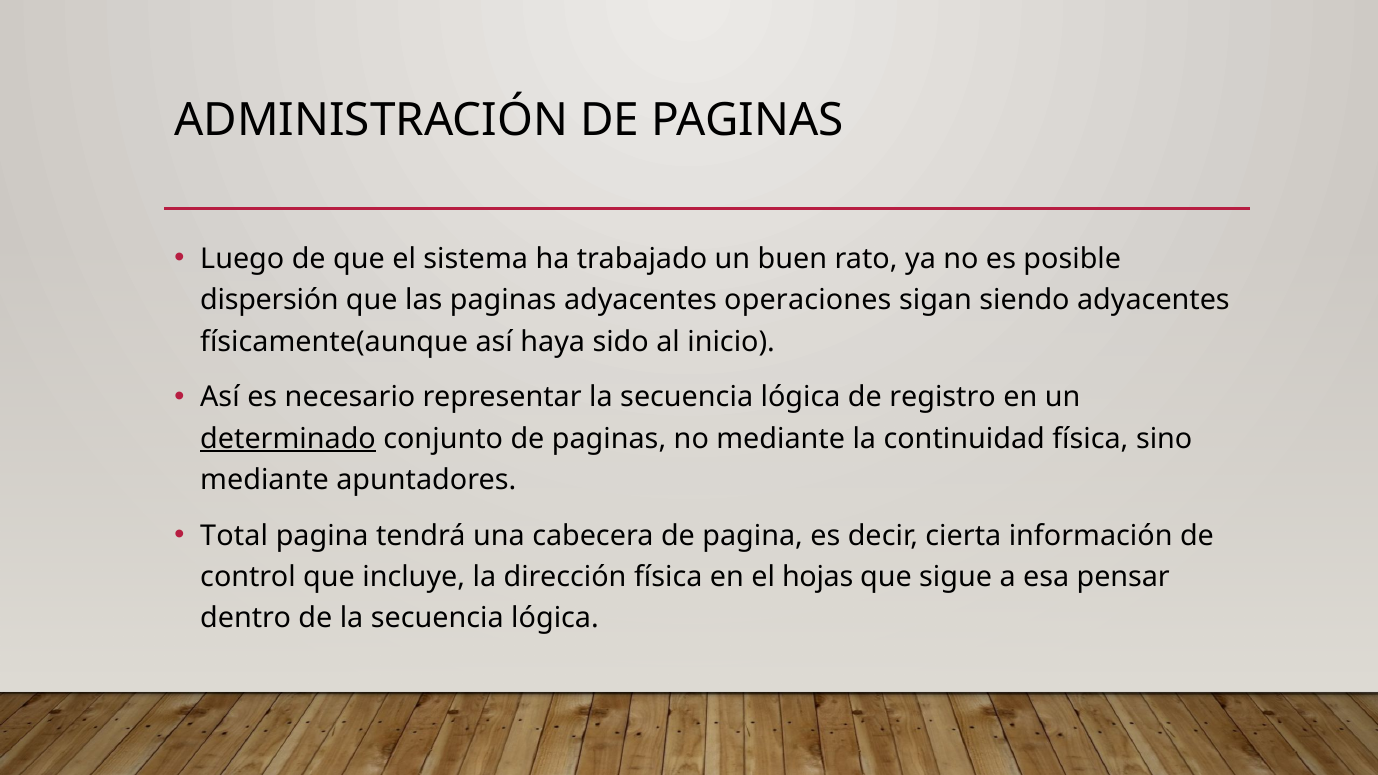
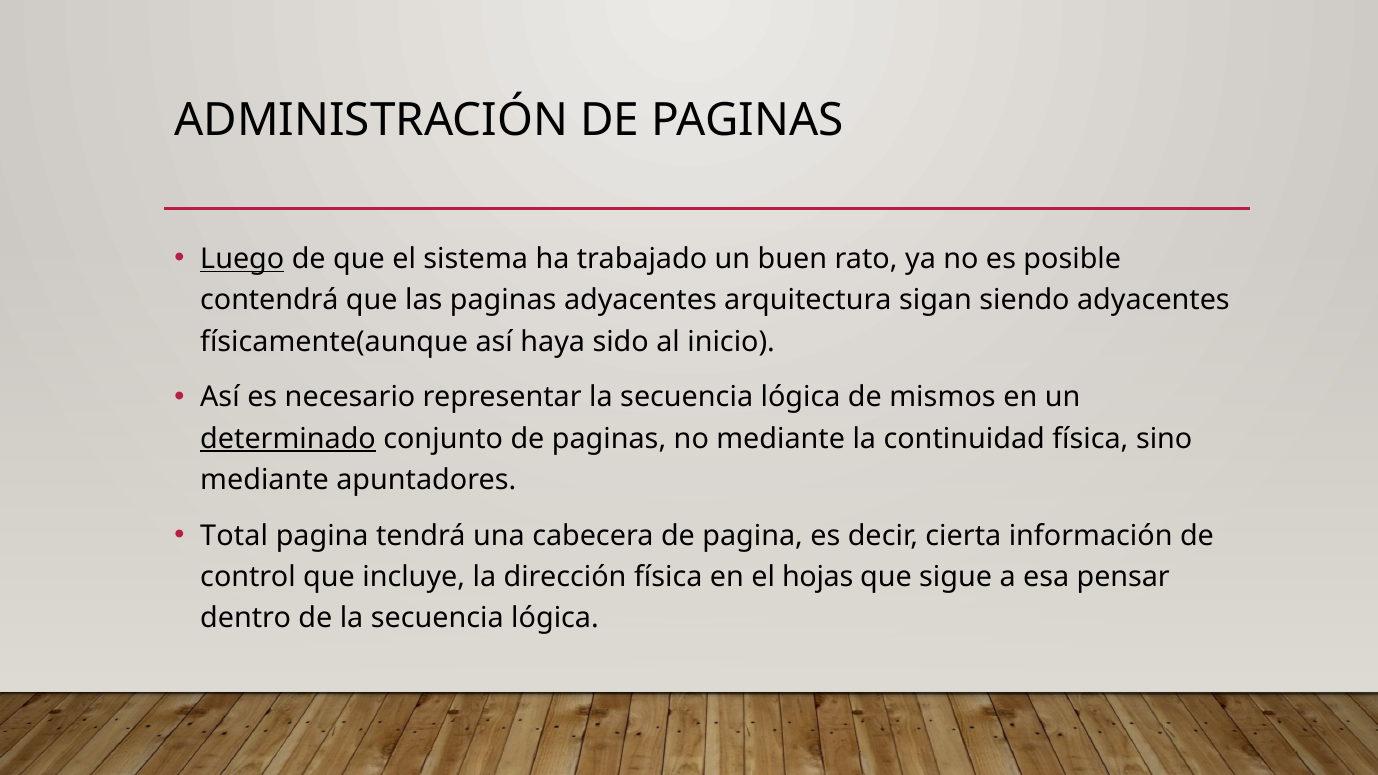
Luego underline: none -> present (242, 259)
dispersión: dispersión -> contendrá (269, 300)
operaciones: operaciones -> arquitectura (808, 300)
registro: registro -> mismos (942, 397)
